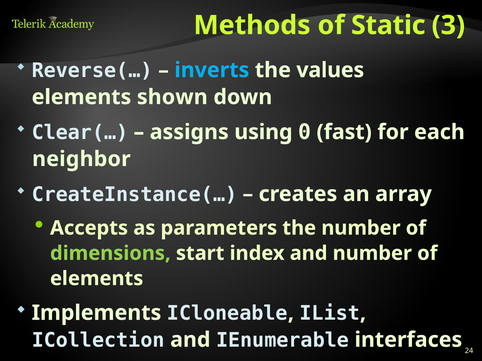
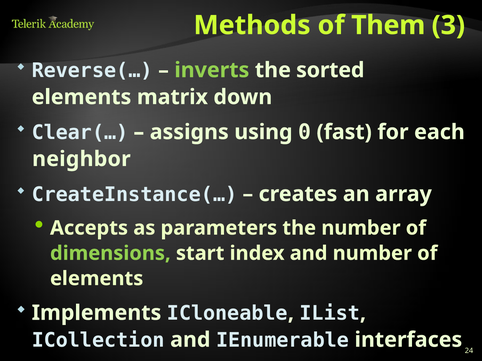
Static: Static -> Them (388, 25)
inverts colour: light blue -> light green (212, 70)
values: values -> sorted (330, 70)
shown: shown -> matrix (172, 97)
